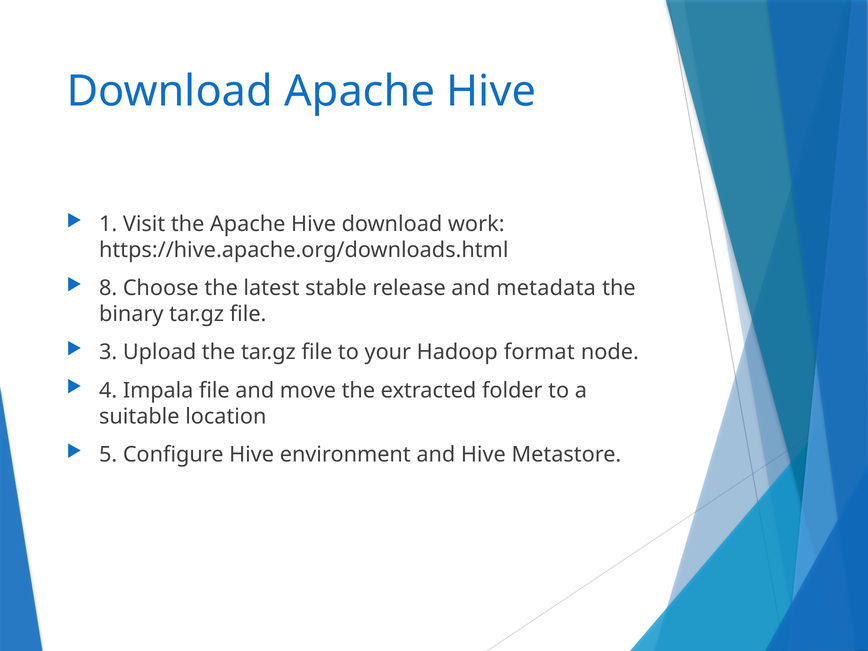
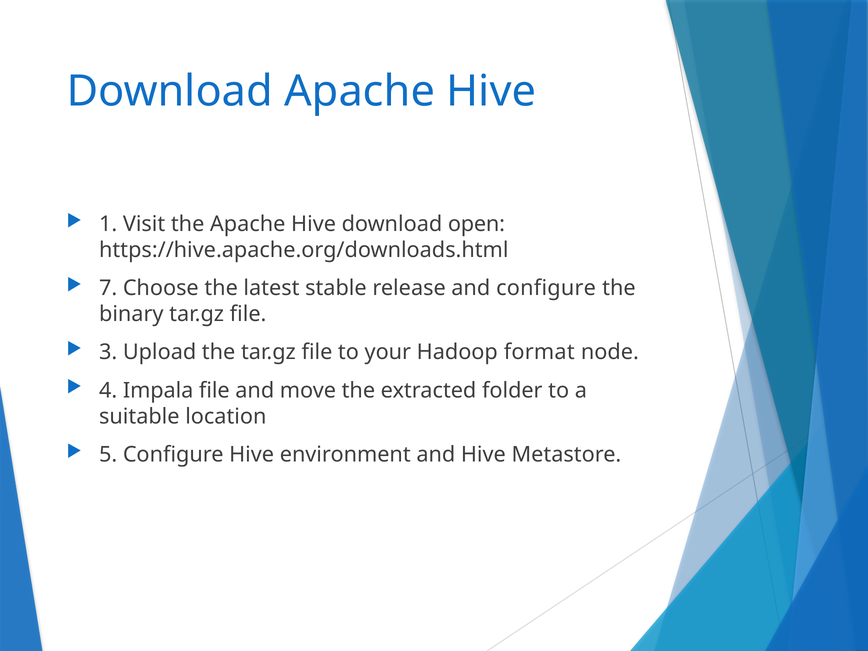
work: work -> open (476, 224)
8: 8 -> 7 (108, 288)
and metadata: metadata -> configure (546, 288)
